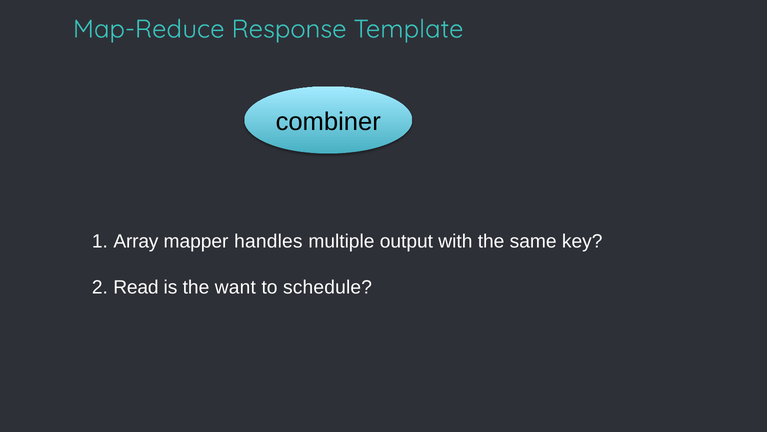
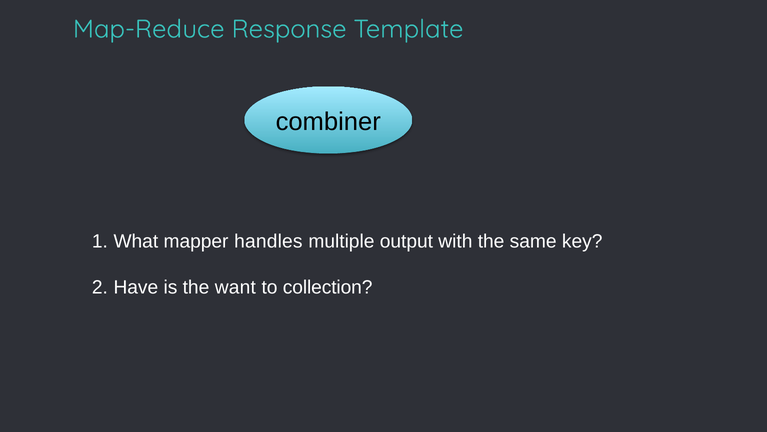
Array: Array -> What (136, 241)
Read: Read -> Have (136, 287)
schedule: schedule -> collection (328, 287)
